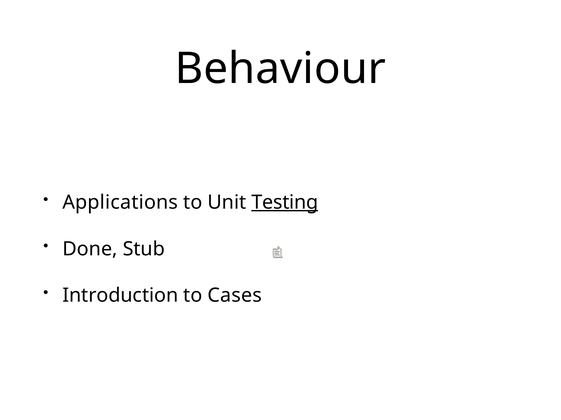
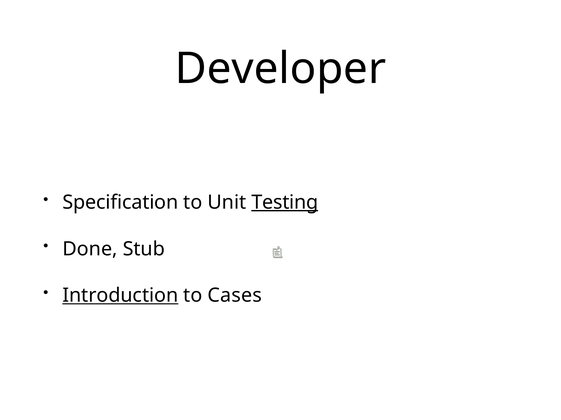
Behaviour: Behaviour -> Developer (280, 69)
Applications: Applications -> Specification (120, 203)
Introduction underline: none -> present (120, 296)
